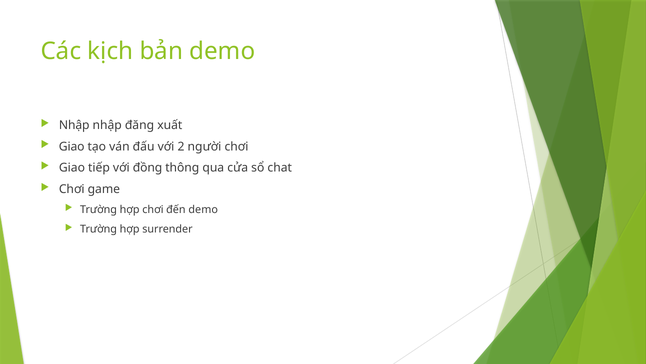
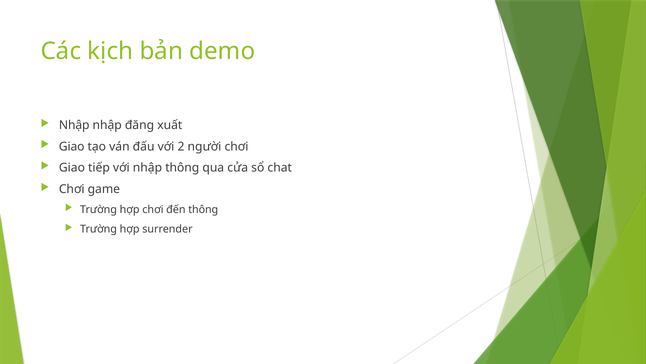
với đồng: đồng -> nhập (147, 168)
đến demo: demo -> thông (203, 209)
